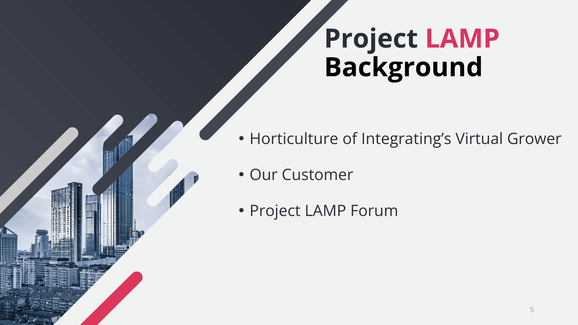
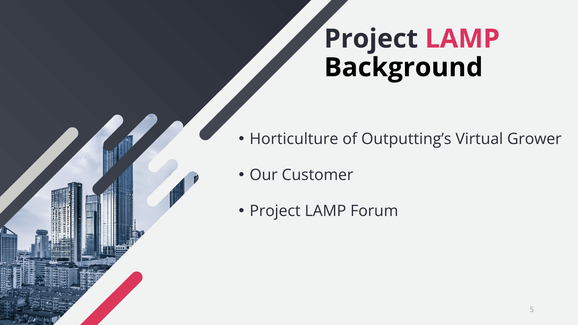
Integrating’s: Integrating’s -> Outputting’s (406, 139)
